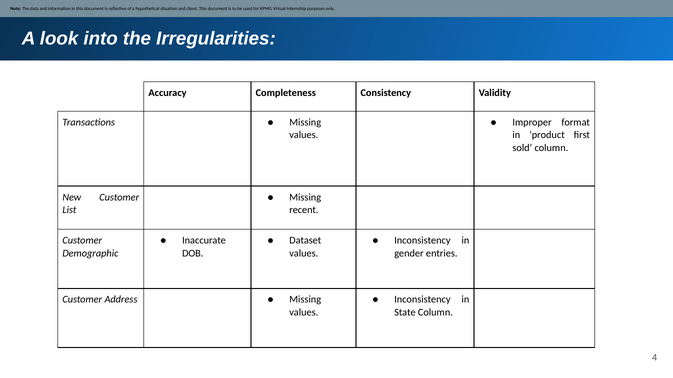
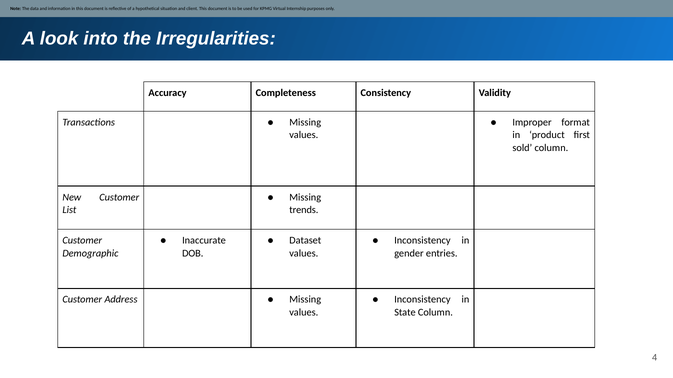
recent: recent -> trends (304, 210)
